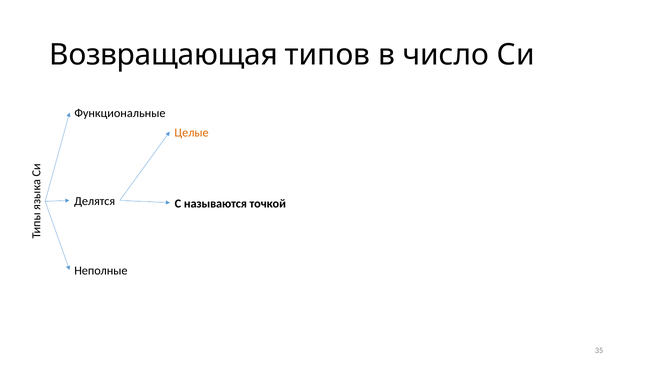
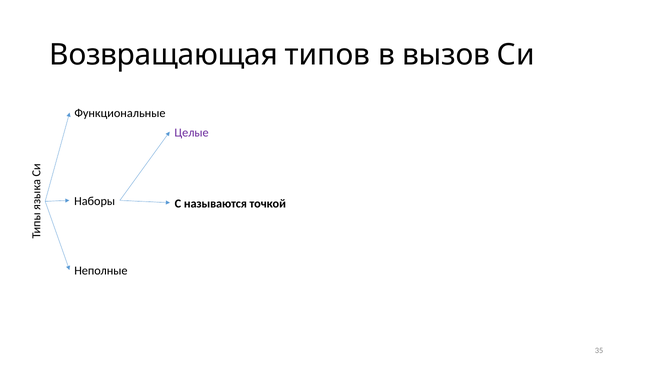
число: число -> вызов (446, 55)
Целые colour: orange -> purple (192, 133)
Делятся: Делятся -> Наборы (95, 201)
